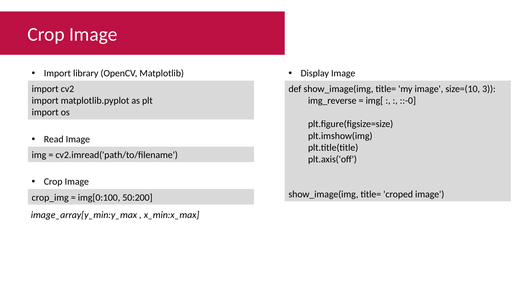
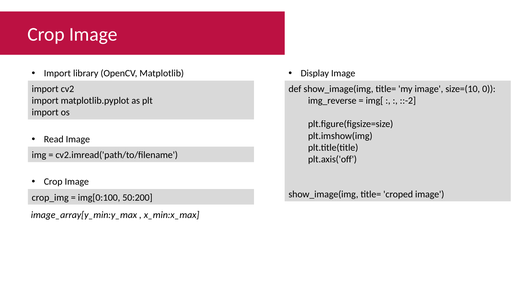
3: 3 -> 0 (489, 89)
::-0: ::-0 -> ::-2 (408, 101)
